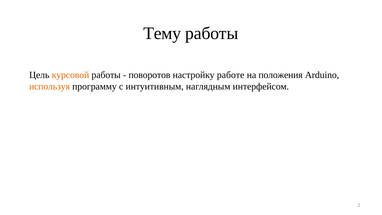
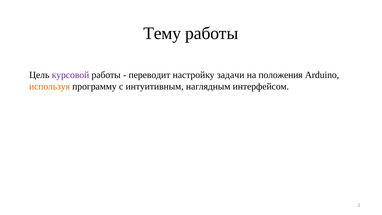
курсовой colour: orange -> purple (70, 75)
поворотов: поворотов -> переводит (149, 75)
работе: работе -> задачи (231, 75)
